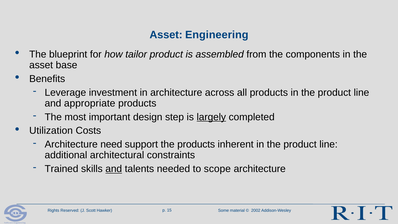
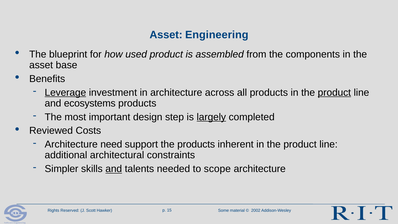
tailor: tailor -> used (136, 54)
Leverage underline: none -> present (65, 92)
product underline: none -> present (334, 92)
appropriate: appropriate -> ecosystems (90, 103)
Utilization: Utilization -> Reviewed (51, 131)
Trained: Trained -> Simpler (62, 169)
